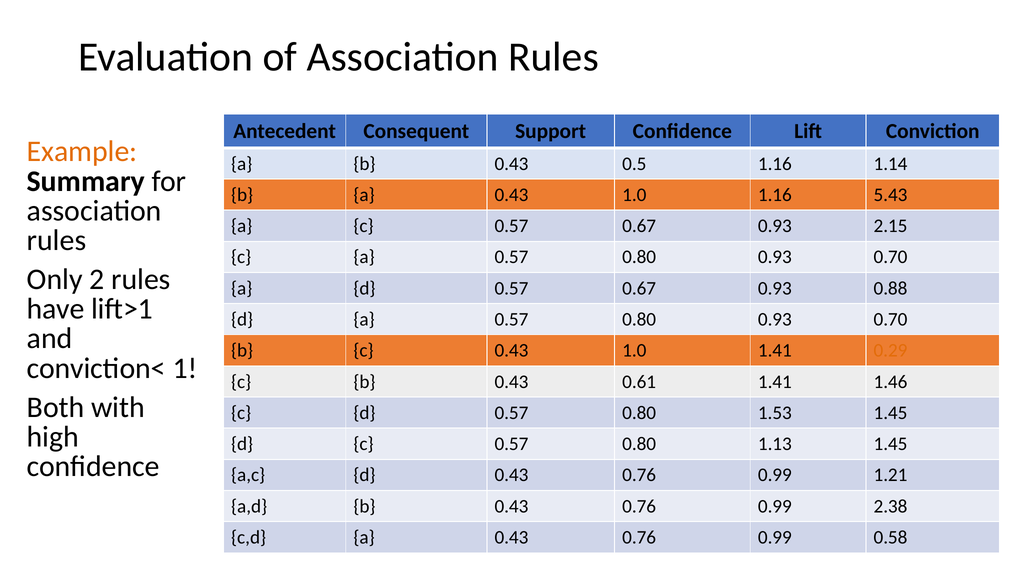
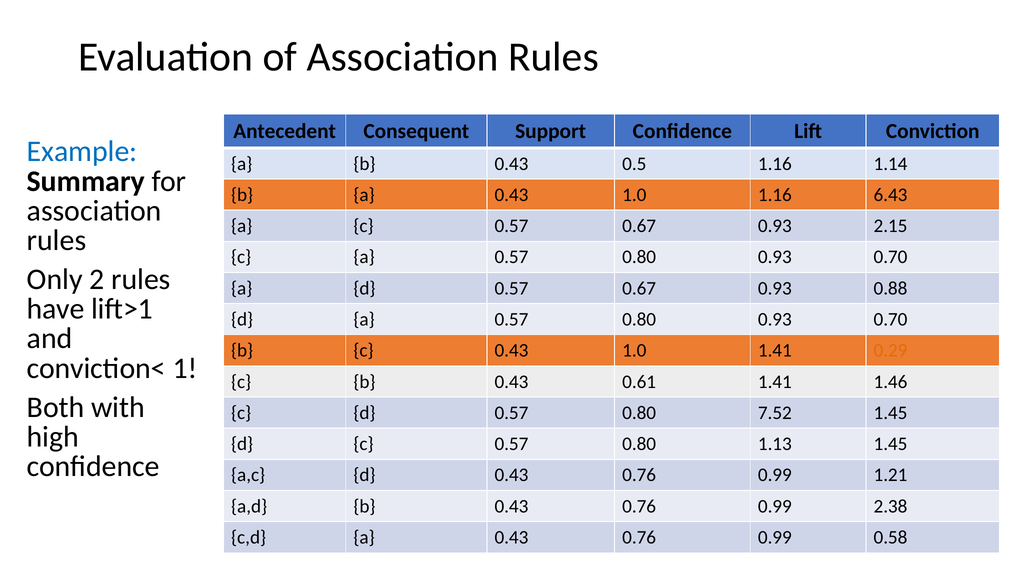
Example colour: orange -> blue (82, 152)
5.43: 5.43 -> 6.43 (890, 195)
1.53: 1.53 -> 7.52 (775, 413)
